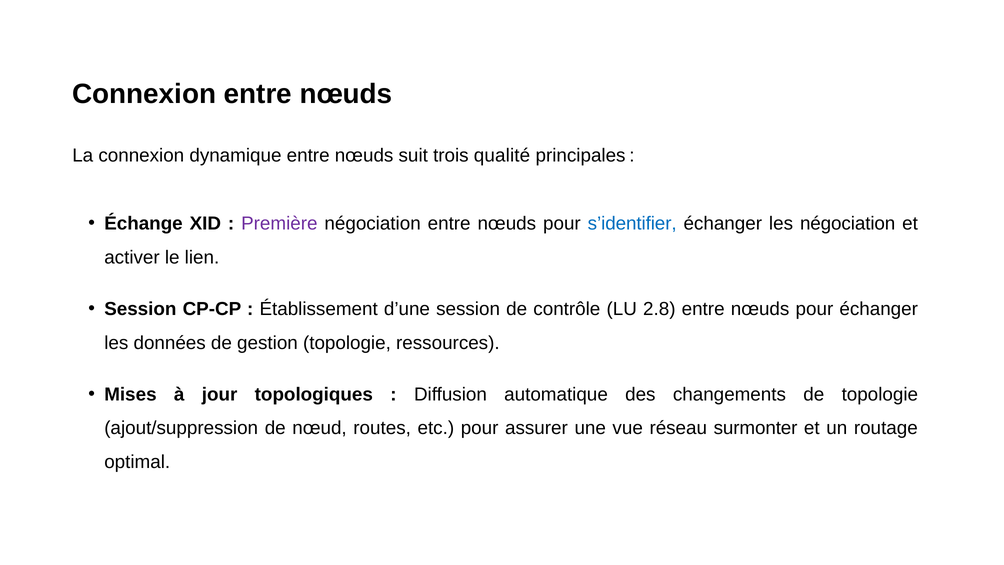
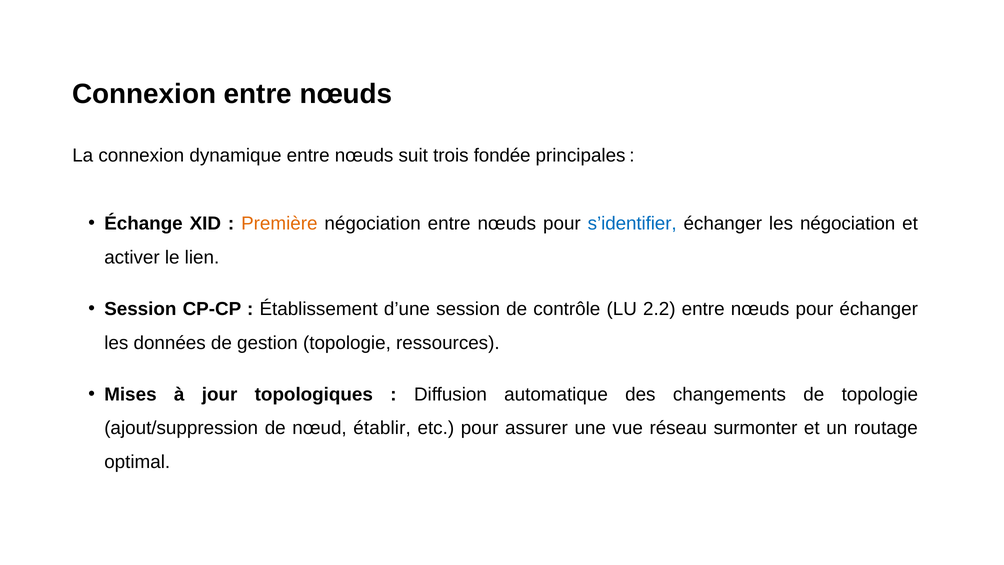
qualité: qualité -> fondée (502, 155)
Première colour: purple -> orange (279, 223)
2.8: 2.8 -> 2.2 (659, 309)
routes: routes -> établir (382, 428)
